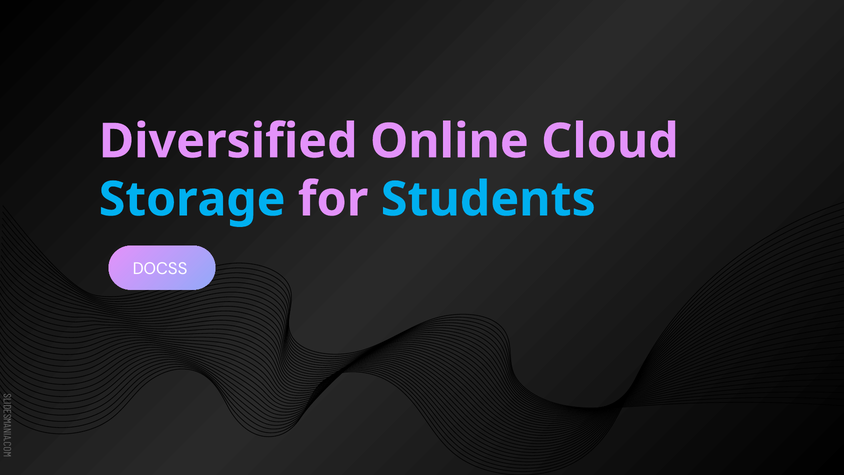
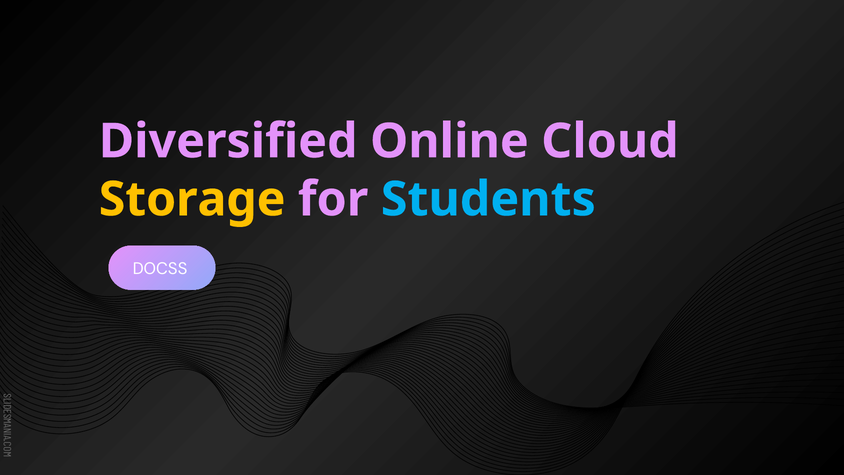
Storage colour: light blue -> yellow (192, 199)
